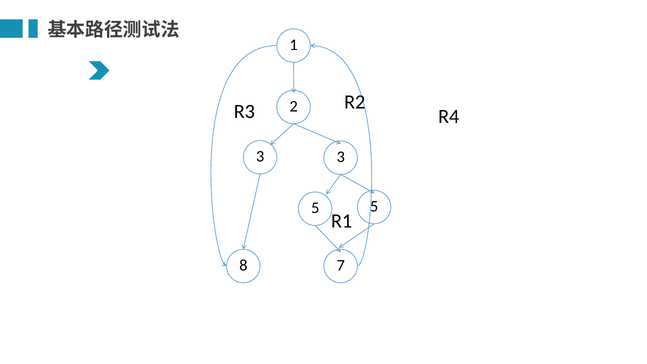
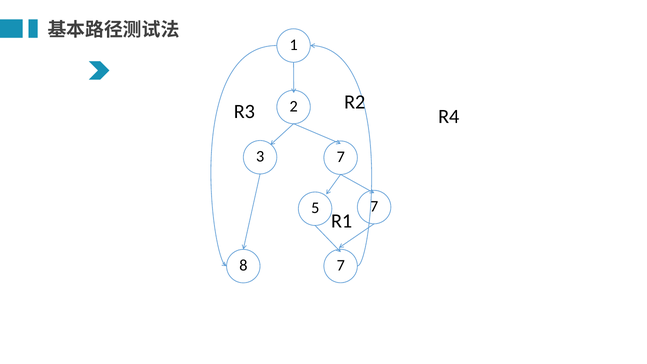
3 3: 3 -> 7 (341, 157)
5 5: 5 -> 7 (374, 206)
